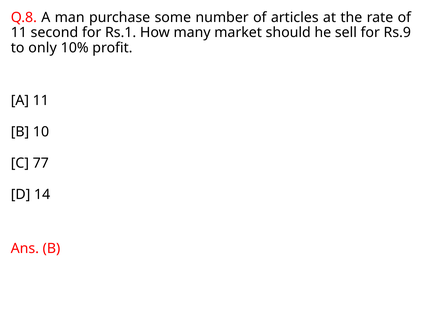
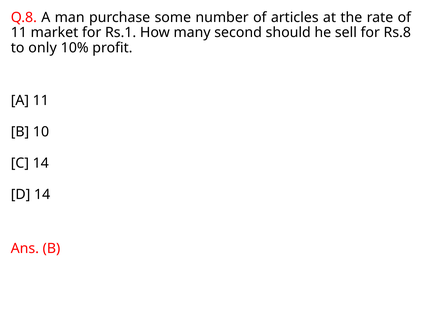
second: second -> market (54, 33)
market: market -> second (238, 33)
Rs.9: Rs.9 -> Rs.8 (397, 33)
C 77: 77 -> 14 (41, 163)
